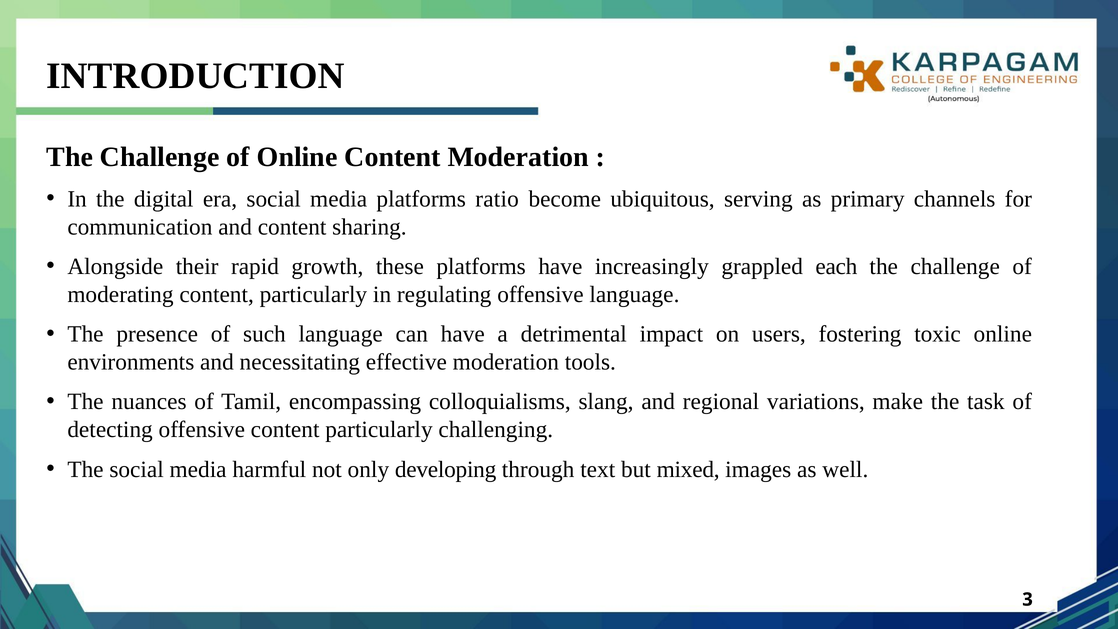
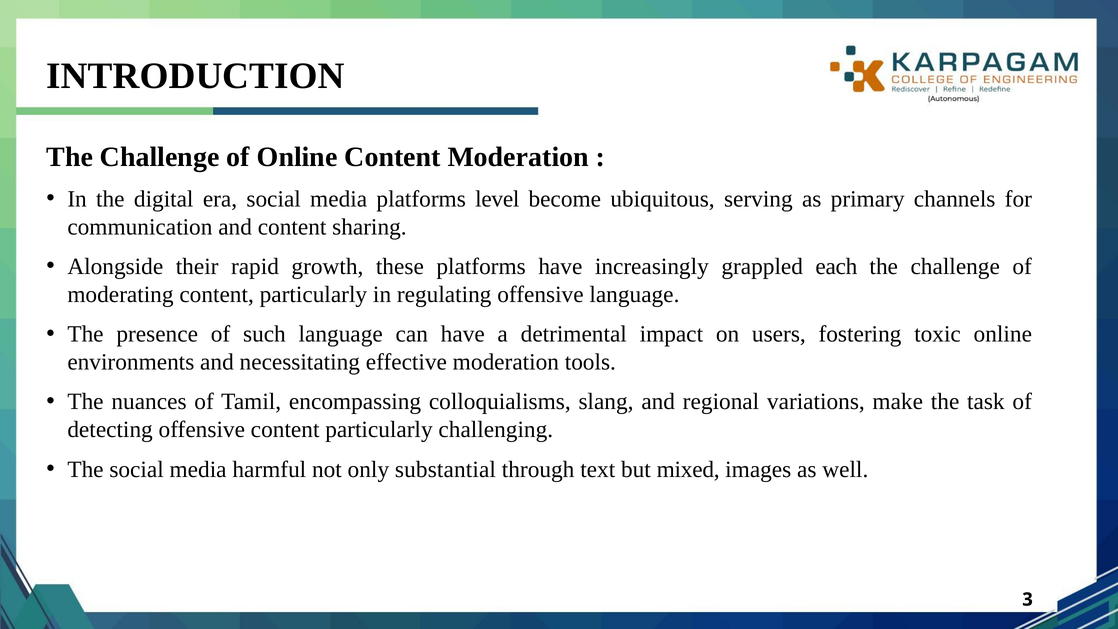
ratio: ratio -> level (497, 199)
developing: developing -> substantial (445, 469)
